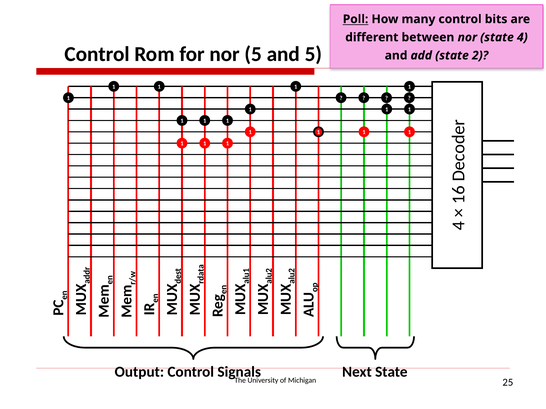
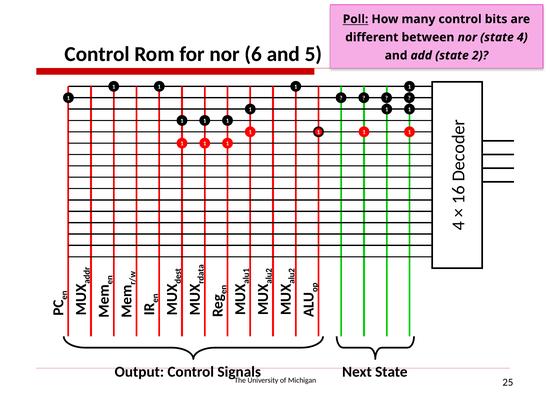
nor 5: 5 -> 6 (253, 54)
